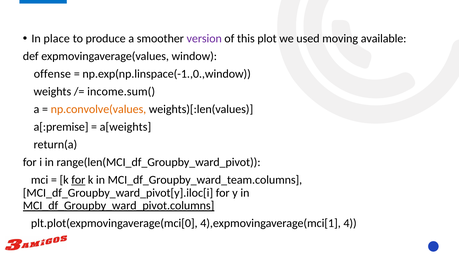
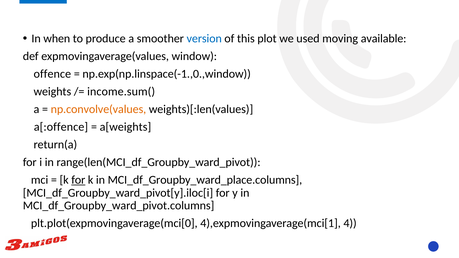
place: place -> when (57, 39)
version colour: purple -> blue (204, 39)
offense: offense -> offence (52, 74)
a[:premise: a[:premise -> a[:offence (61, 127)
MCI_df_Groupby_ward_team.columns: MCI_df_Groupby_ward_team.columns -> MCI_df_Groupby_ward_place.columns (205, 180)
MCI_df_Groupby_ward_pivot.columns underline: present -> none (119, 206)
